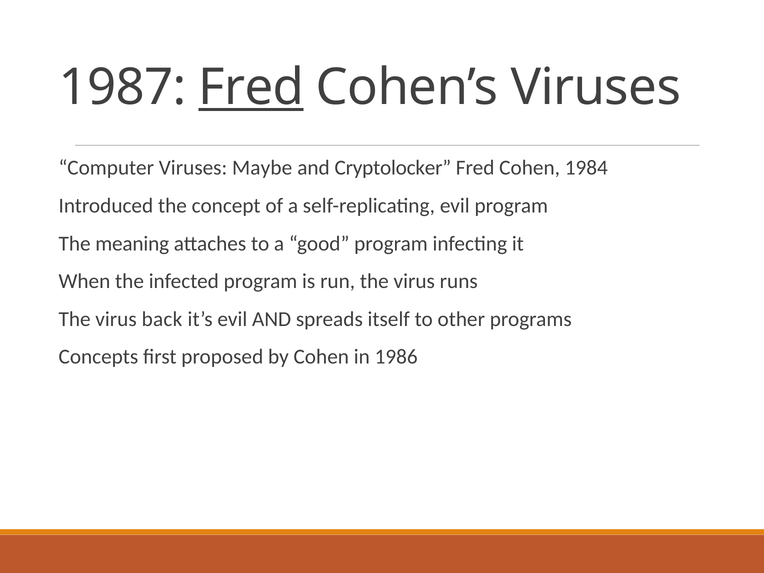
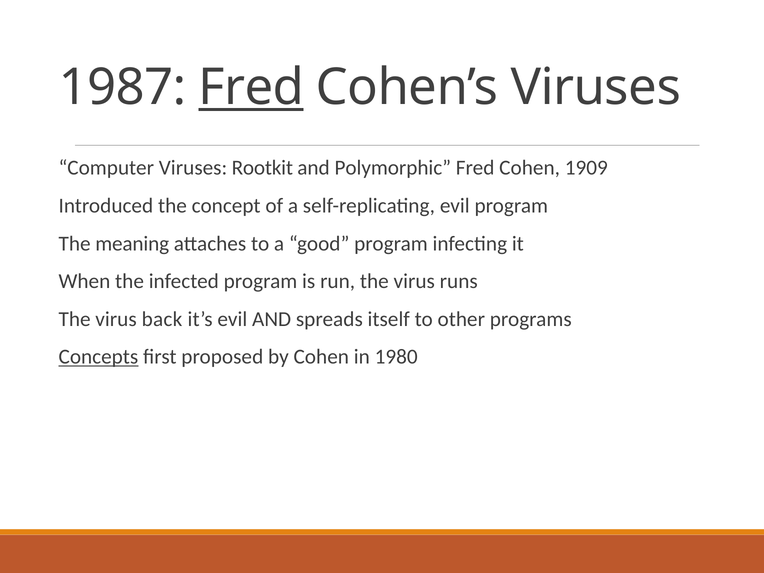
Maybe: Maybe -> Rootkit (262, 168)
Cryptolocker: Cryptolocker -> Polymorphic (393, 168)
1984: 1984 -> 1909 (586, 168)
Concepts underline: none -> present (98, 357)
1986: 1986 -> 1980 (396, 357)
